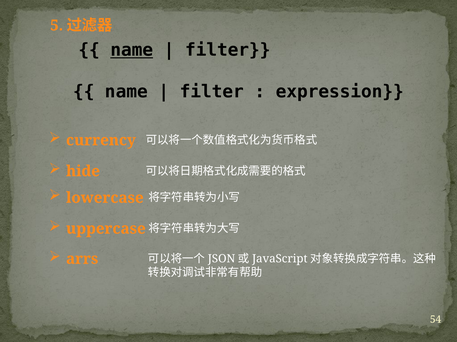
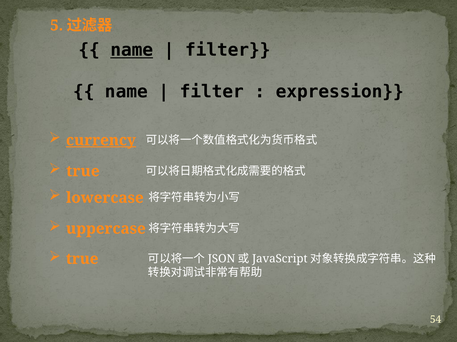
currency underline: none -> present (101, 141)
hide: hide -> true (83, 172)
arrs: arrs -> true (82, 259)
